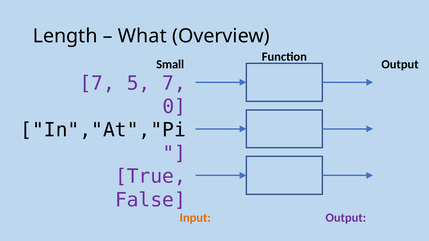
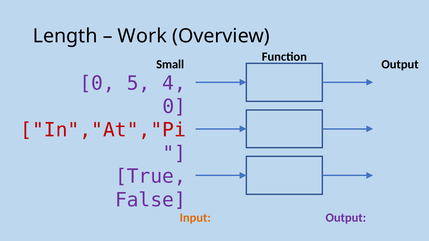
What: What -> Work (142, 36)
7: 7 -> 0 (97, 83)
5 7: 7 -> 4 (174, 83)
In","At","Pi colour: black -> red (103, 130)
